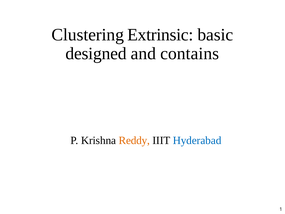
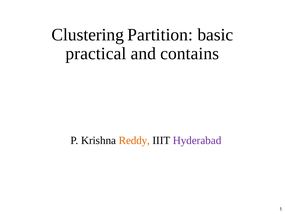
Extrinsic: Extrinsic -> Partition (160, 35)
designed: designed -> practical (96, 54)
Hyderabad colour: blue -> purple (197, 140)
